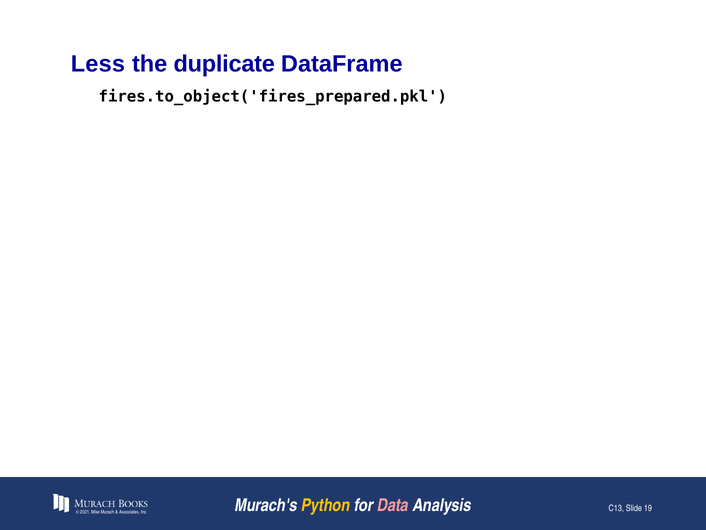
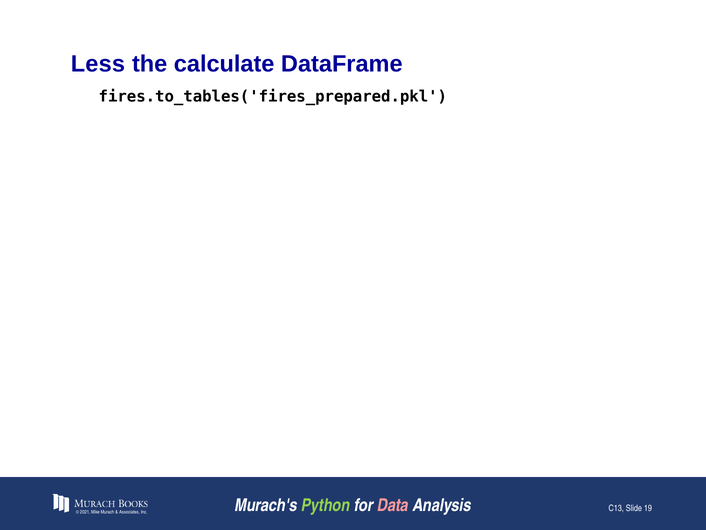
duplicate: duplicate -> calculate (224, 64)
fires.to_object('fires_prepared.pkl: fires.to_object('fires_prepared.pkl -> fires.to_tables('fires_prepared.pkl (273, 96)
Python colour: yellow -> light green (326, 505)
